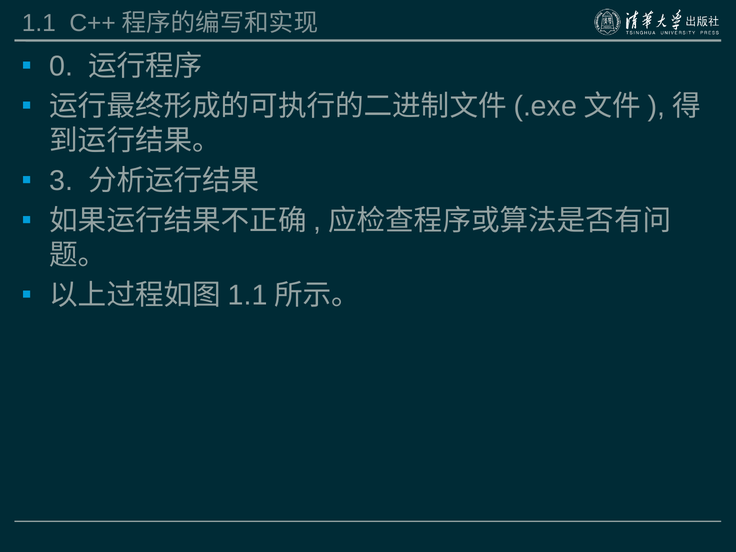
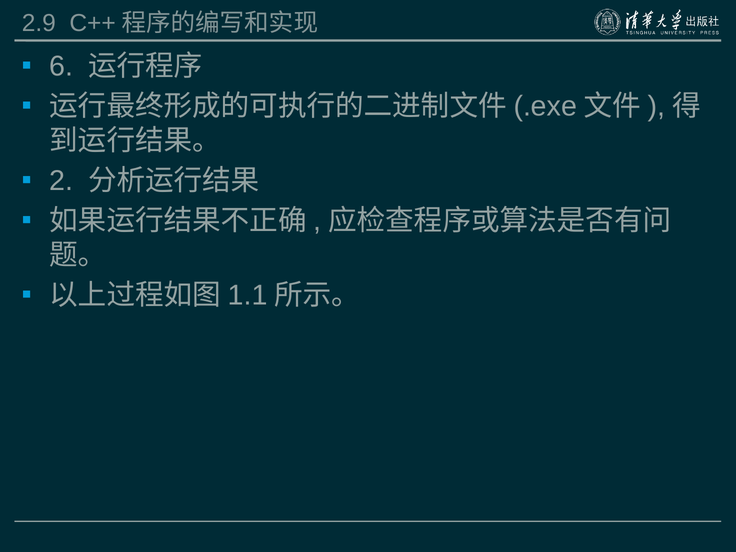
1.1: 1.1 -> 2.9 (39, 23)
0: 0 -> 6 (61, 66)
3: 3 -> 2 (61, 181)
